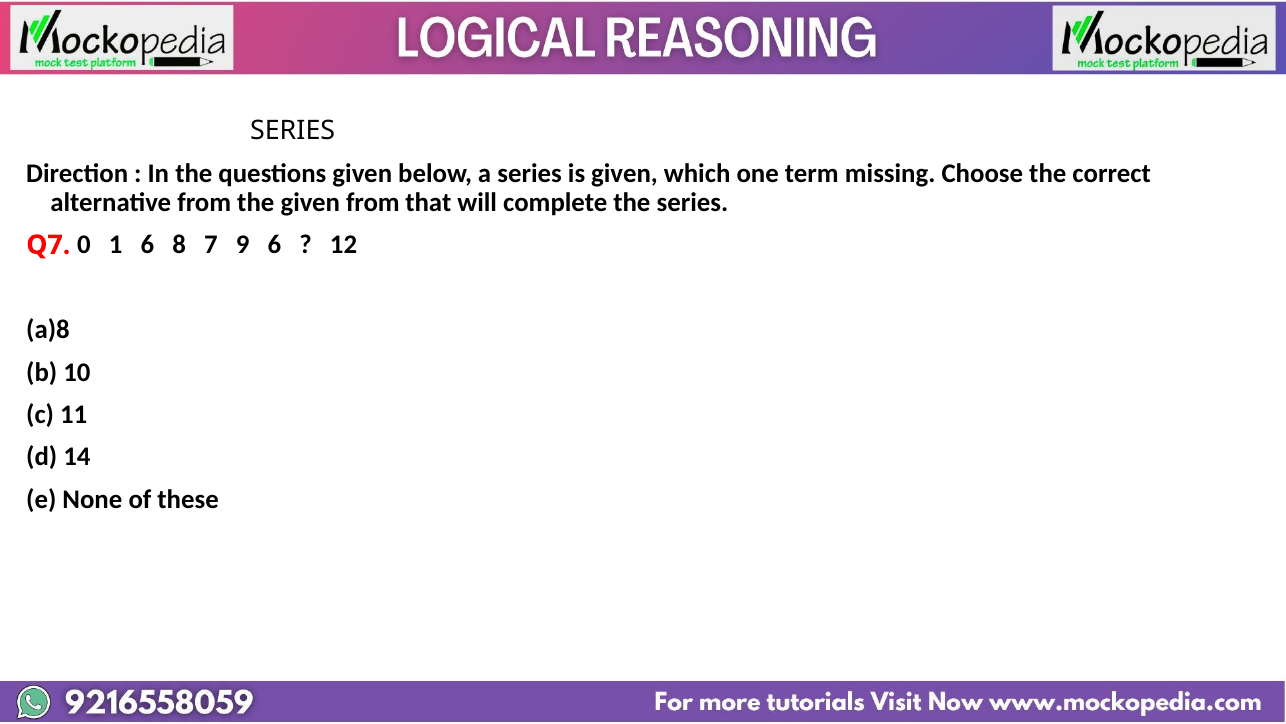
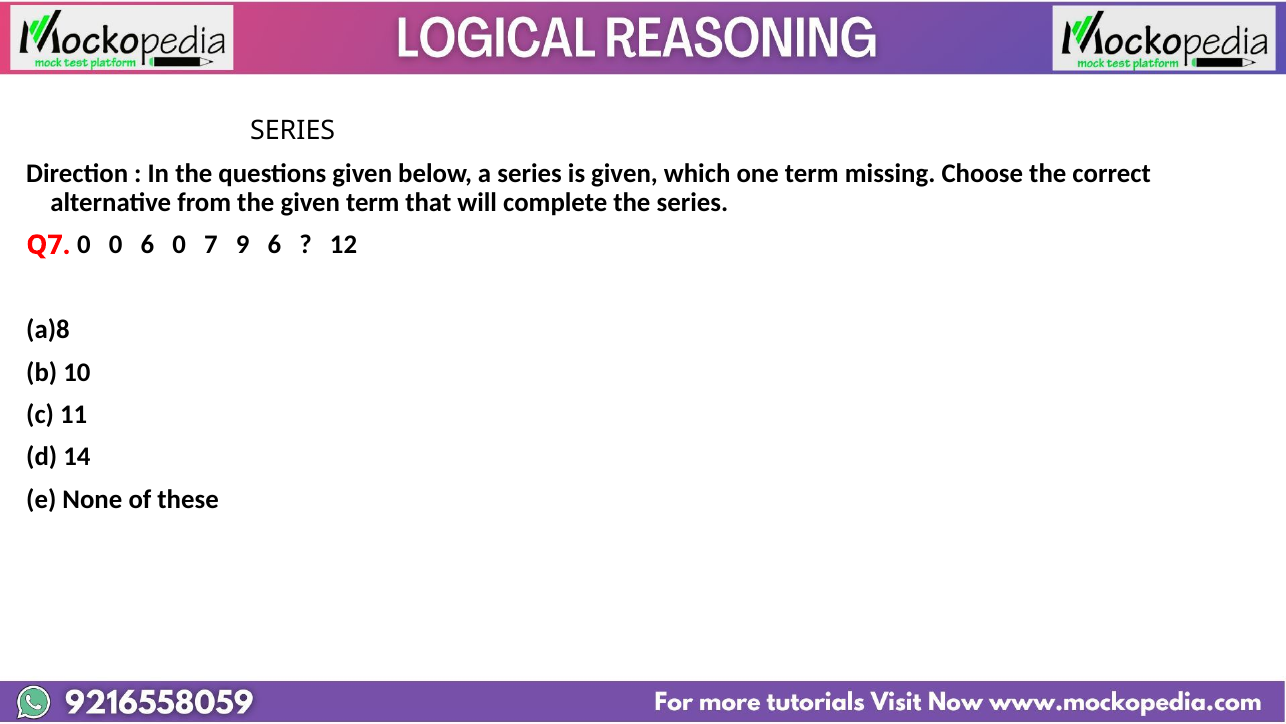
given from: from -> term (373, 202)
0 1: 1 -> 0 (116, 245)
6 8: 8 -> 0 (179, 245)
